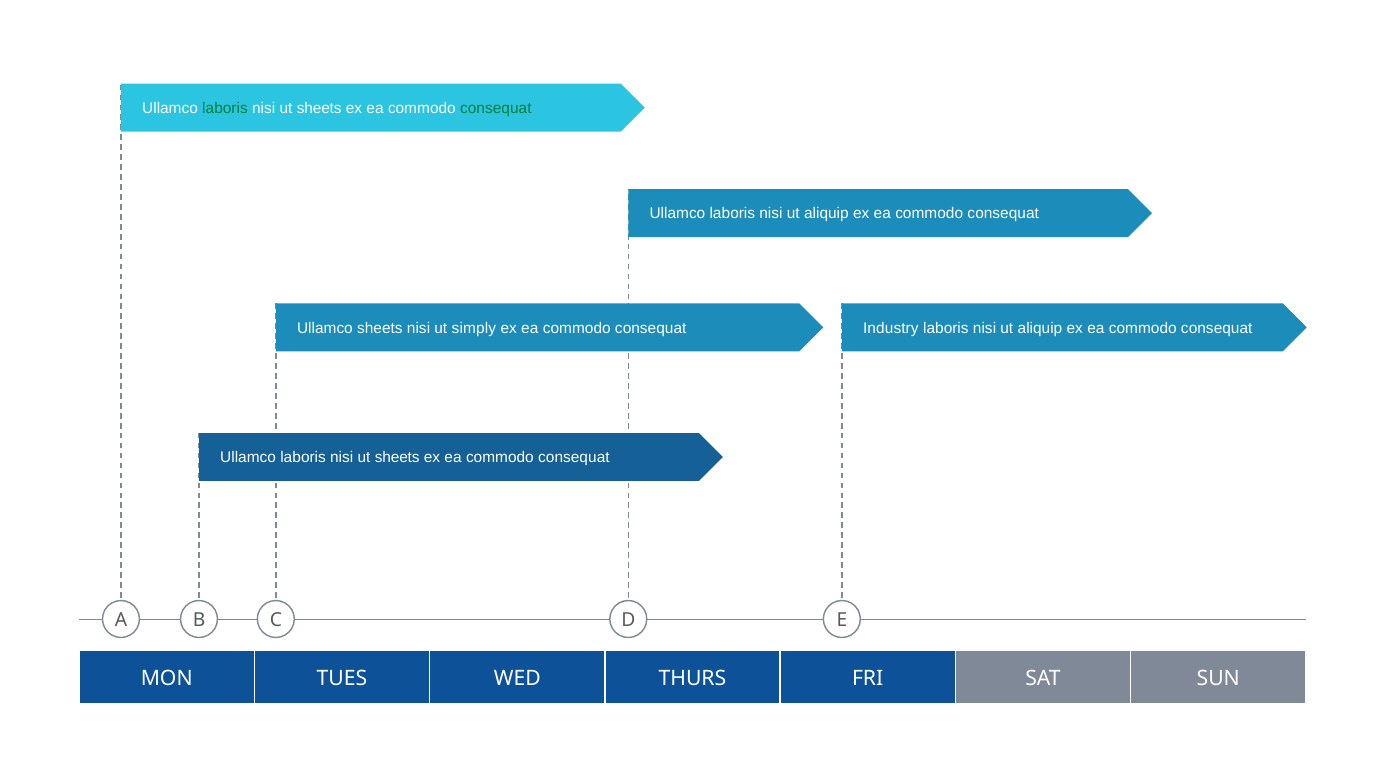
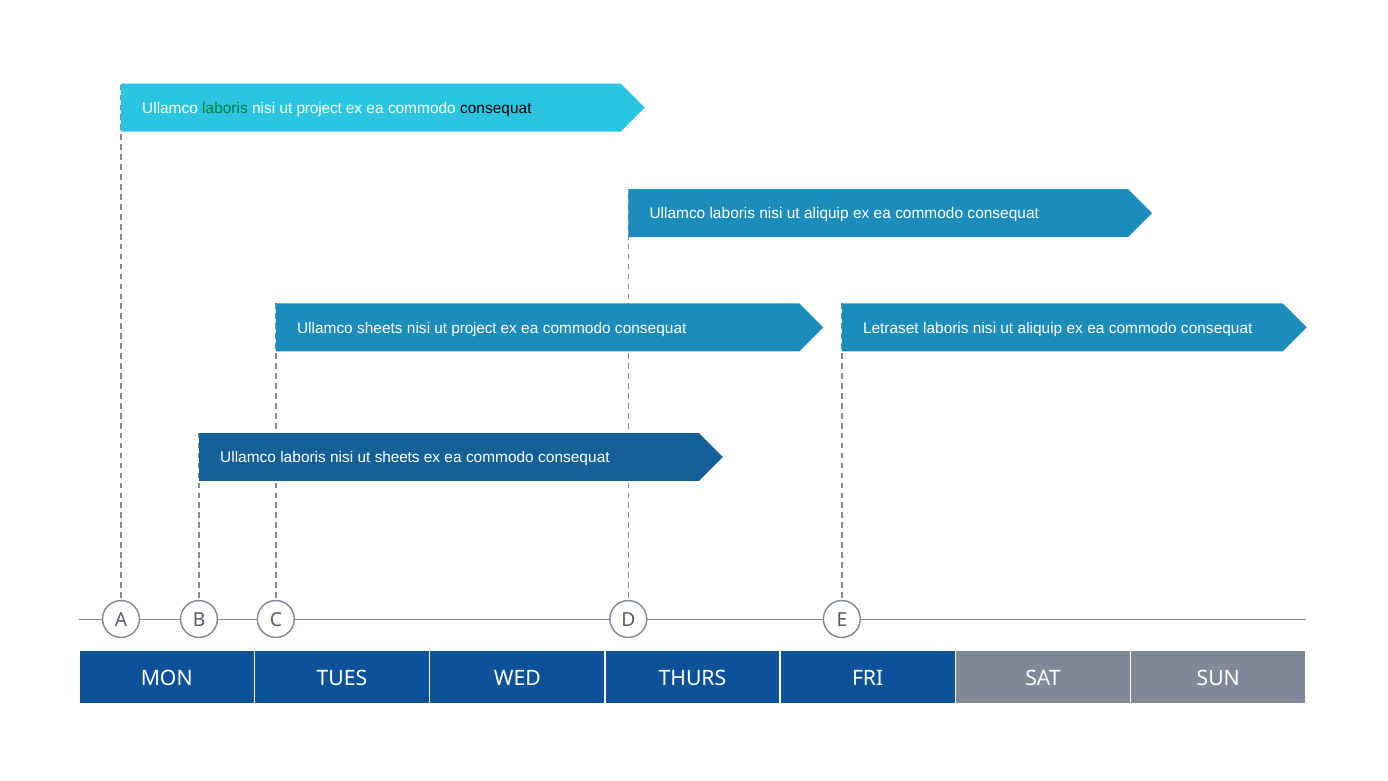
sheets: sheets -> project (319, 108)
consequat colour: green -> black (496, 108)
simply: simply -> project (474, 328)
Industry: Industry -> Letraset (891, 328)
